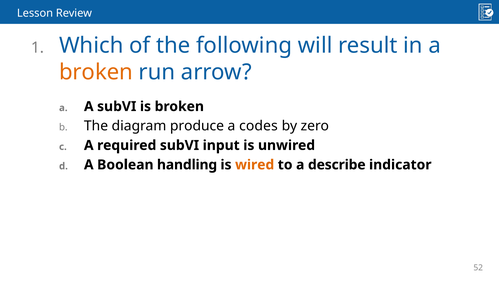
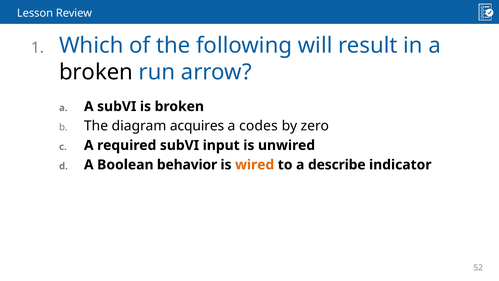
broken colour: orange -> black (96, 72)
produce: produce -> acquires (197, 126)
handling: handling -> behavior (187, 165)
